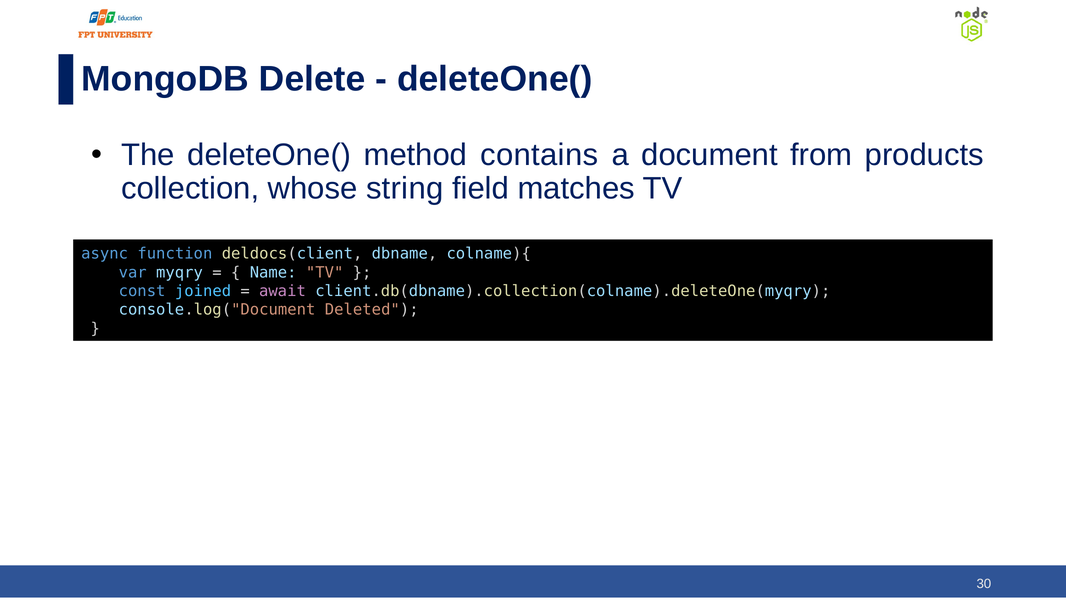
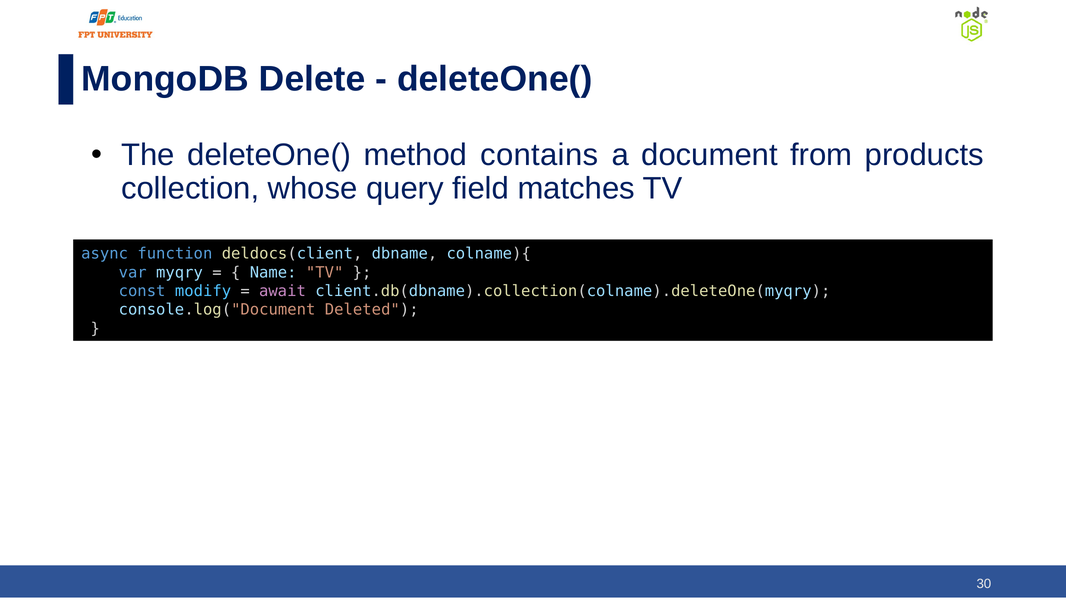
string: string -> query (405, 188)
joined: joined -> modify (203, 291)
